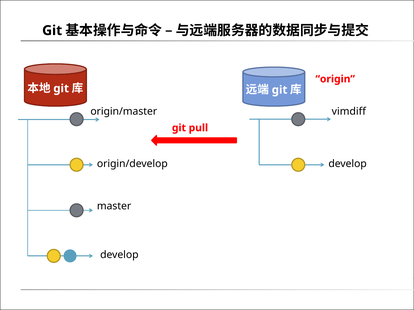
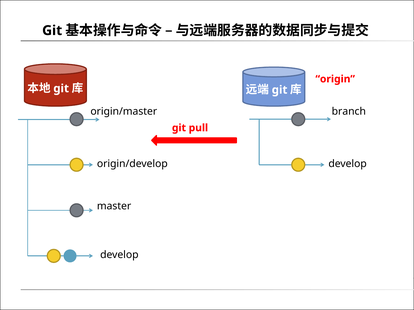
vimdiff: vimdiff -> branch (349, 112)
